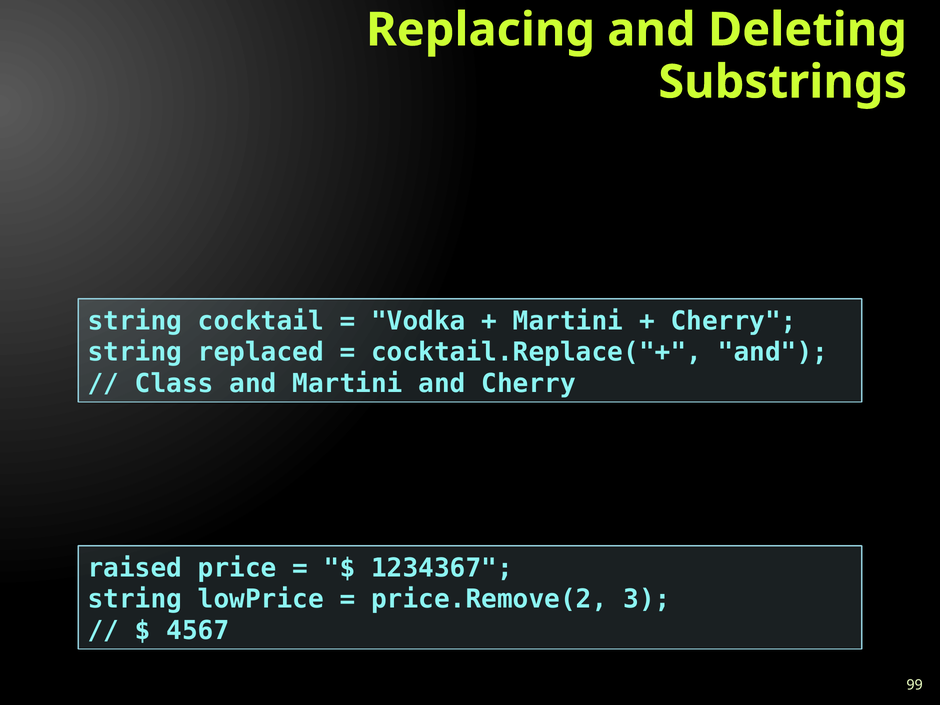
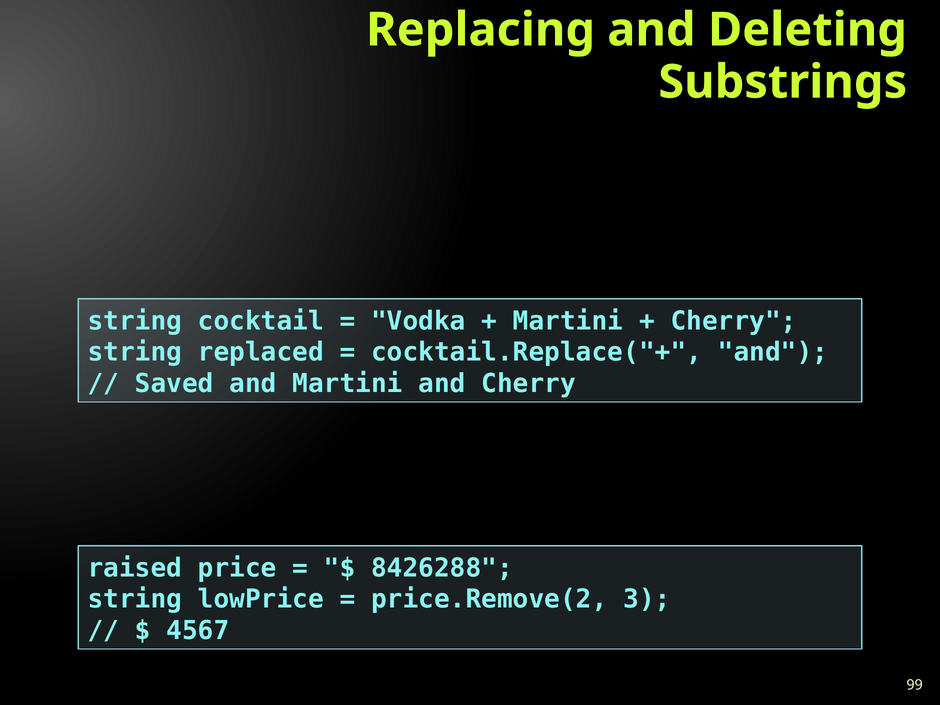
Class: Class -> Saved (174, 384)
1234367: 1234367 -> 8426288 (442, 568)
